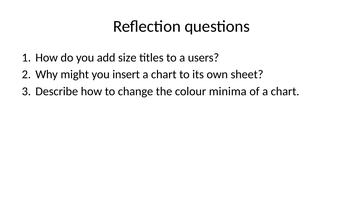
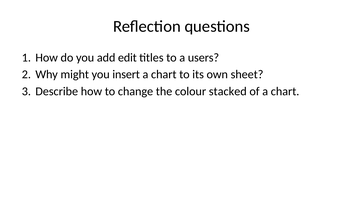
size: size -> edit (127, 58)
minima: minima -> stacked (228, 91)
